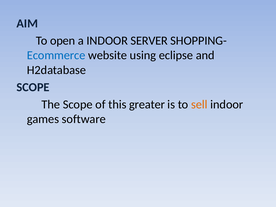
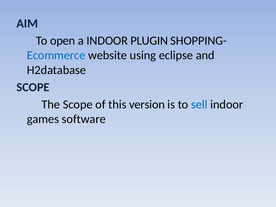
SERVER: SERVER -> PLUGIN (149, 41)
greater: greater -> version (147, 104)
sell colour: orange -> blue (199, 104)
